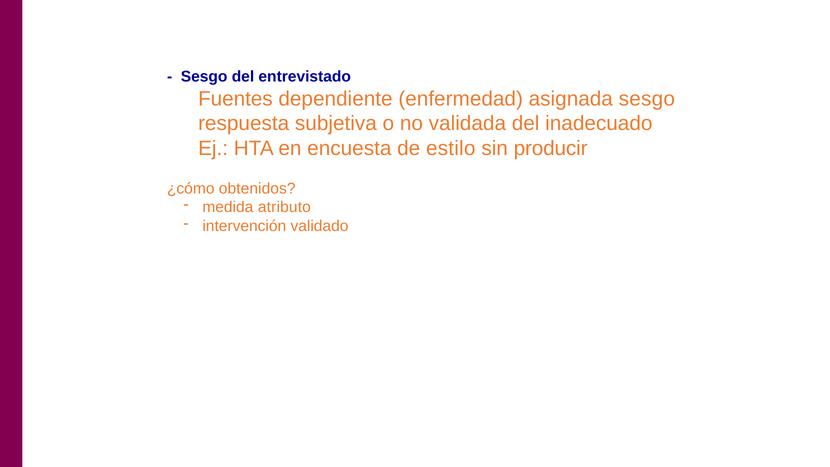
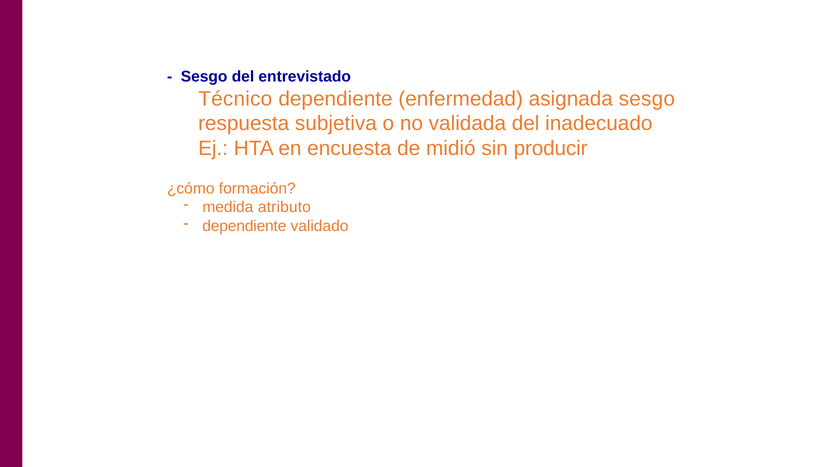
Fuentes: Fuentes -> Técnico (235, 99)
estilo: estilo -> midió (451, 148)
obtenidos: obtenidos -> formación (257, 189)
intervención: intervención -> dependiente (244, 226)
